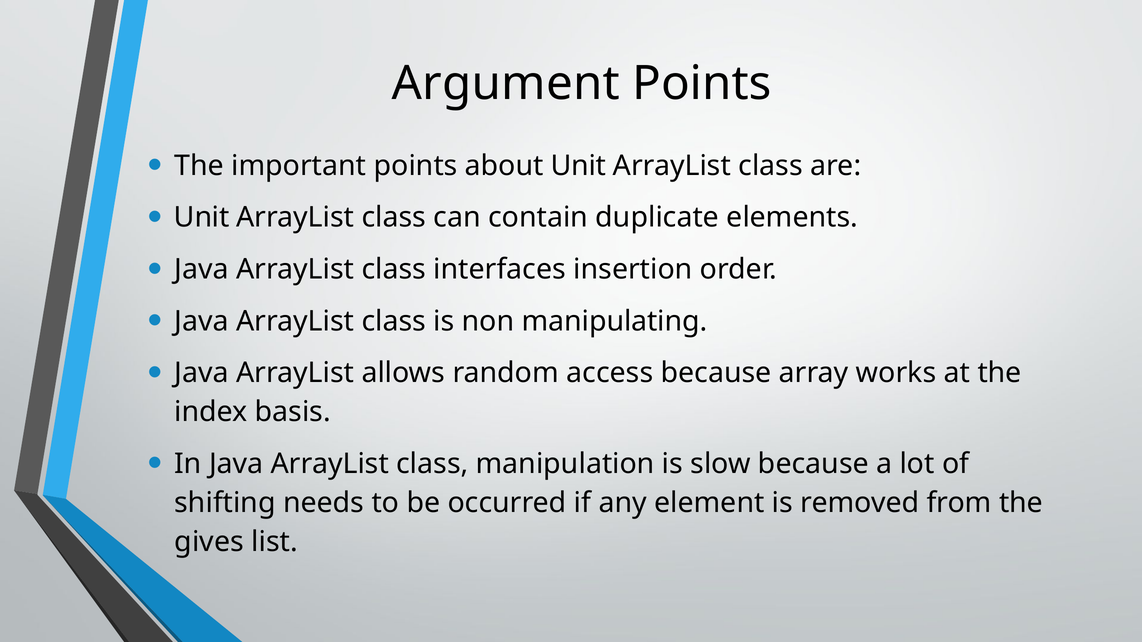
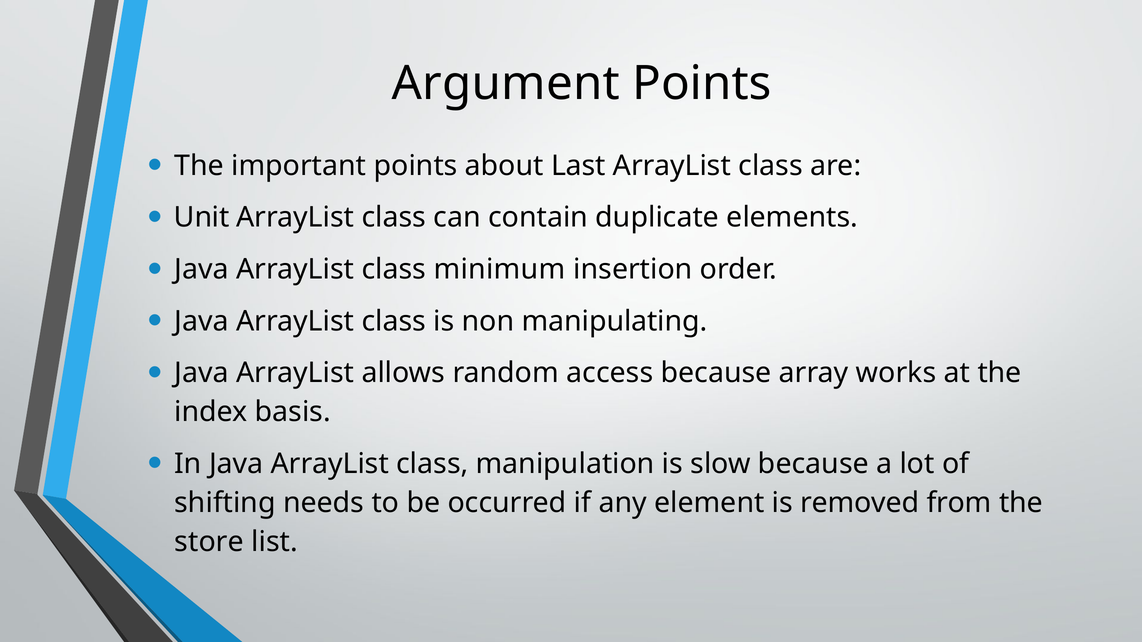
about Unit: Unit -> Last (578, 166)
interfaces: interfaces -> minimum (500, 269)
gives: gives -> store (209, 542)
